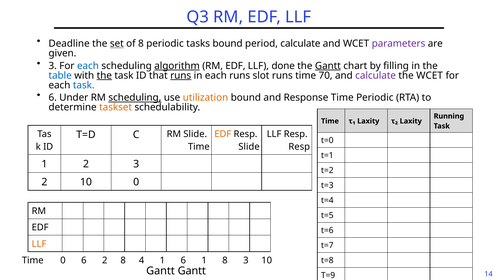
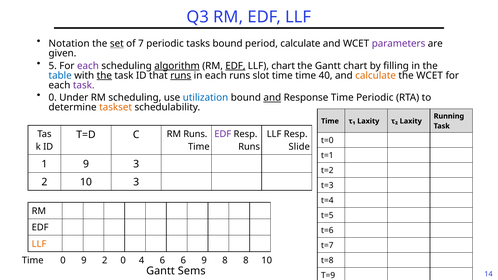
Deadline: Deadline -> Notation (69, 44)
of 8: 8 -> 7 (141, 44)
3: 3 -> 5 (53, 66)
each colour: blue -> purple (88, 66)
EDF underline: none -> present (235, 66)
LLF done: done -> chart (283, 66)
Gantt underline: present -> none (328, 66)
slot runs: runs -> time (282, 75)
70: 70 -> 40 (326, 75)
calculate colour: purple -> orange (376, 75)
task colour: blue -> purple (84, 85)
6: 6 -> 0 (53, 98)
scheduling underline: present -> none (135, 98)
utilization colour: orange -> blue (205, 98)
and underline: none -> present (272, 98)
EDF colour: orange -> purple (223, 134)
RM Slide: Slide -> Runs (195, 134)
Slide: Slide -> Runs (249, 147)
Resp: Resp -> Slide (299, 147)
1 2: 2 -> 9 (86, 164)
10 0: 0 -> 3 (136, 182)
0 6: 6 -> 9 (84, 261)
2 8: 8 -> 0 (123, 261)
4 1: 1 -> 6 (162, 261)
6 1: 1 -> 9 (204, 261)
8 3: 3 -> 8 (246, 261)
Gantt Gantt: Gantt -> Sems (192, 271)
